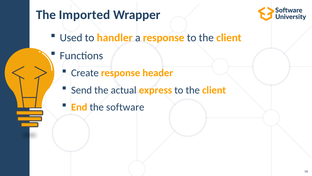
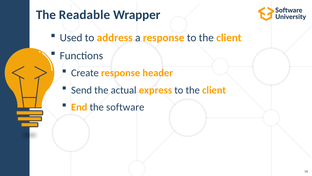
Imported: Imported -> Readable (84, 15)
handler: handler -> address (115, 38)
